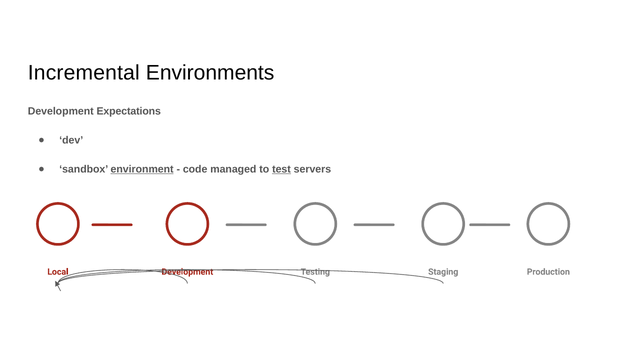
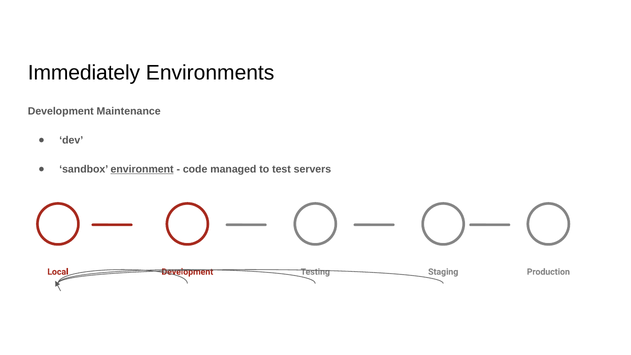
Incremental: Incremental -> Immediately (84, 73)
Expectations: Expectations -> Maintenance (129, 111)
test underline: present -> none (281, 169)
